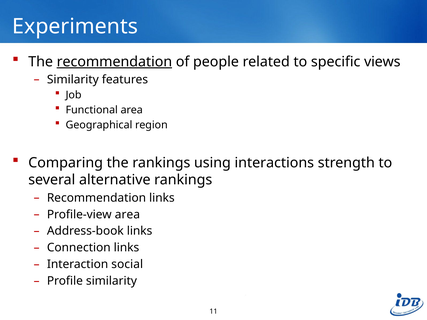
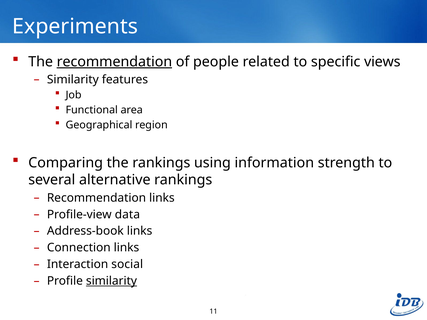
interactions: interactions -> information (274, 163)
Profile-view area: area -> data (127, 215)
similarity underline: none -> present (111, 281)
